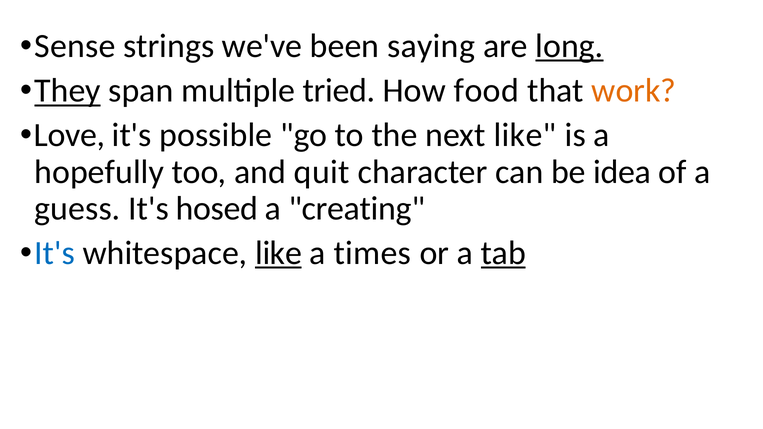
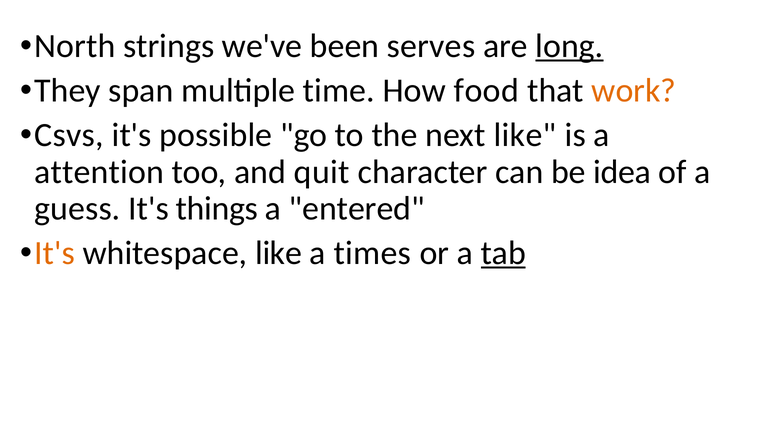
Sense: Sense -> North (75, 46)
saying: saying -> serves (431, 46)
They underline: present -> none (68, 91)
tried: tried -> time (339, 91)
Love: Love -> Csvs (69, 135)
hopefully: hopefully -> attention (99, 172)
hosed: hosed -> things (217, 209)
creating: creating -> entered (357, 209)
It's colour: blue -> orange (55, 253)
like underline: present -> none (278, 253)
